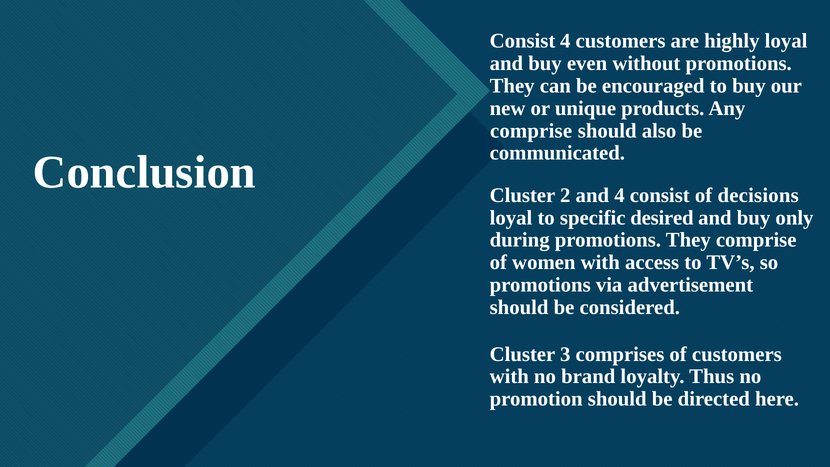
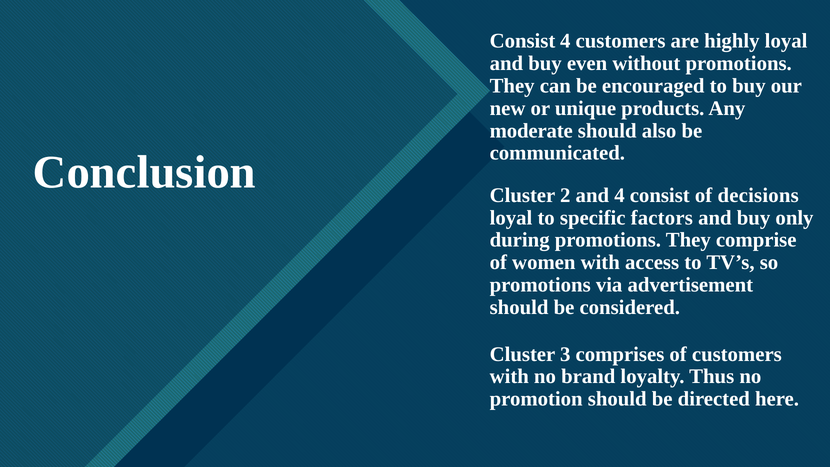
comprise: comprise -> moderate (531, 131)
desired: desired -> factors (662, 218)
